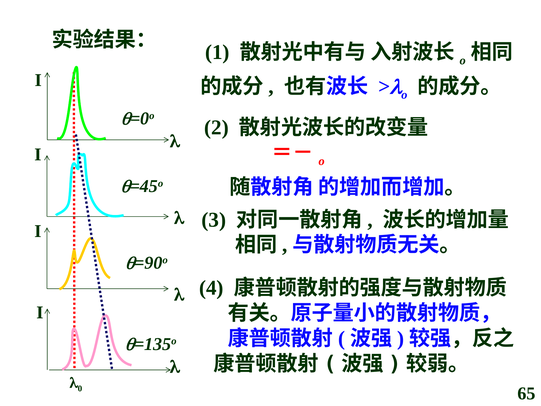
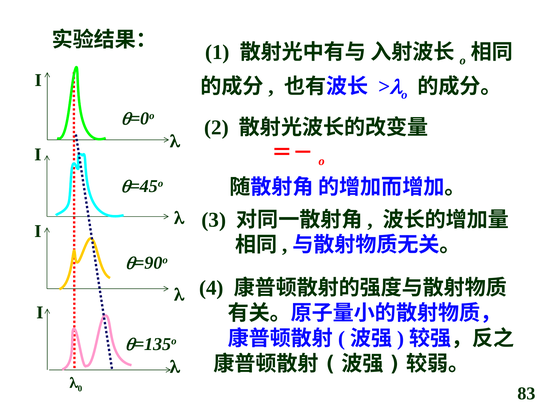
65: 65 -> 83 (527, 393)
